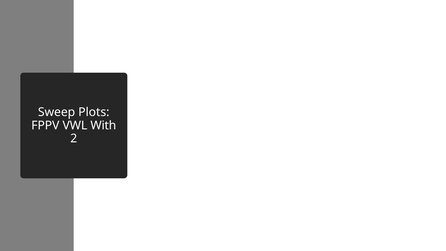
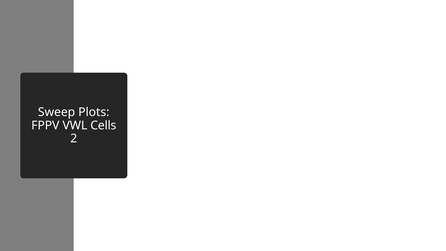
With: With -> Cells (103, 125)
